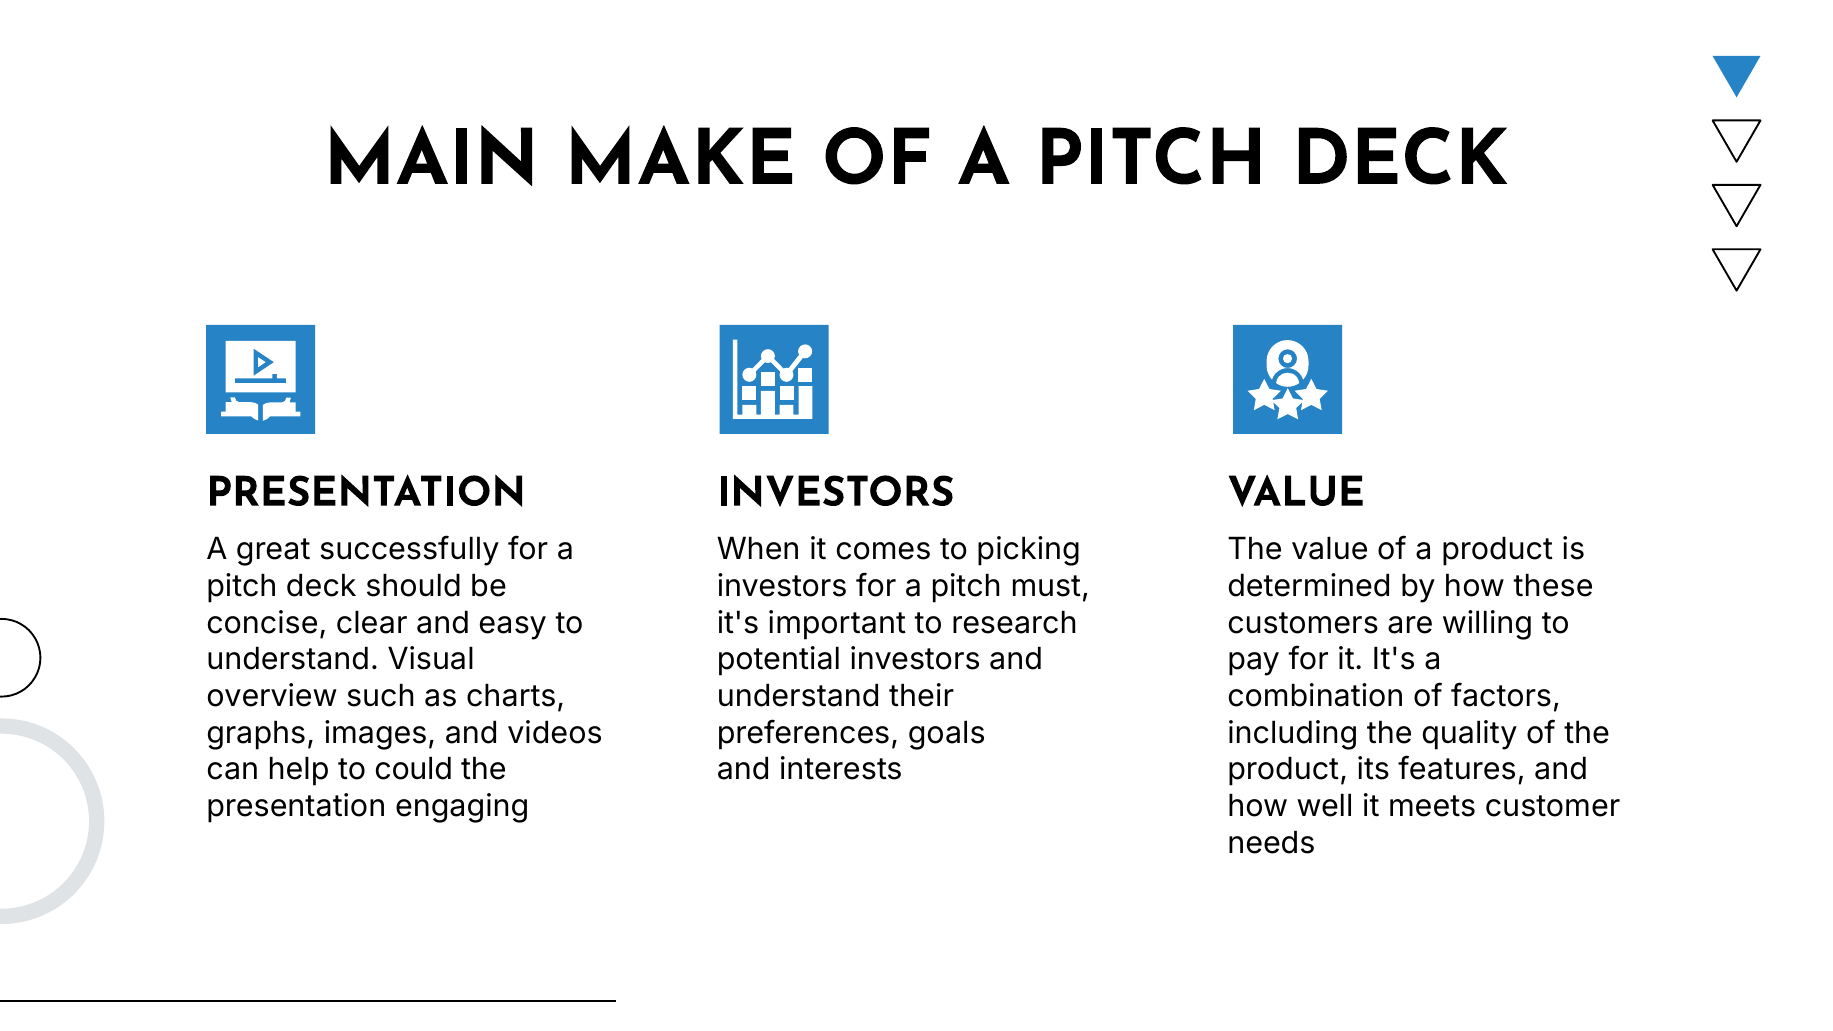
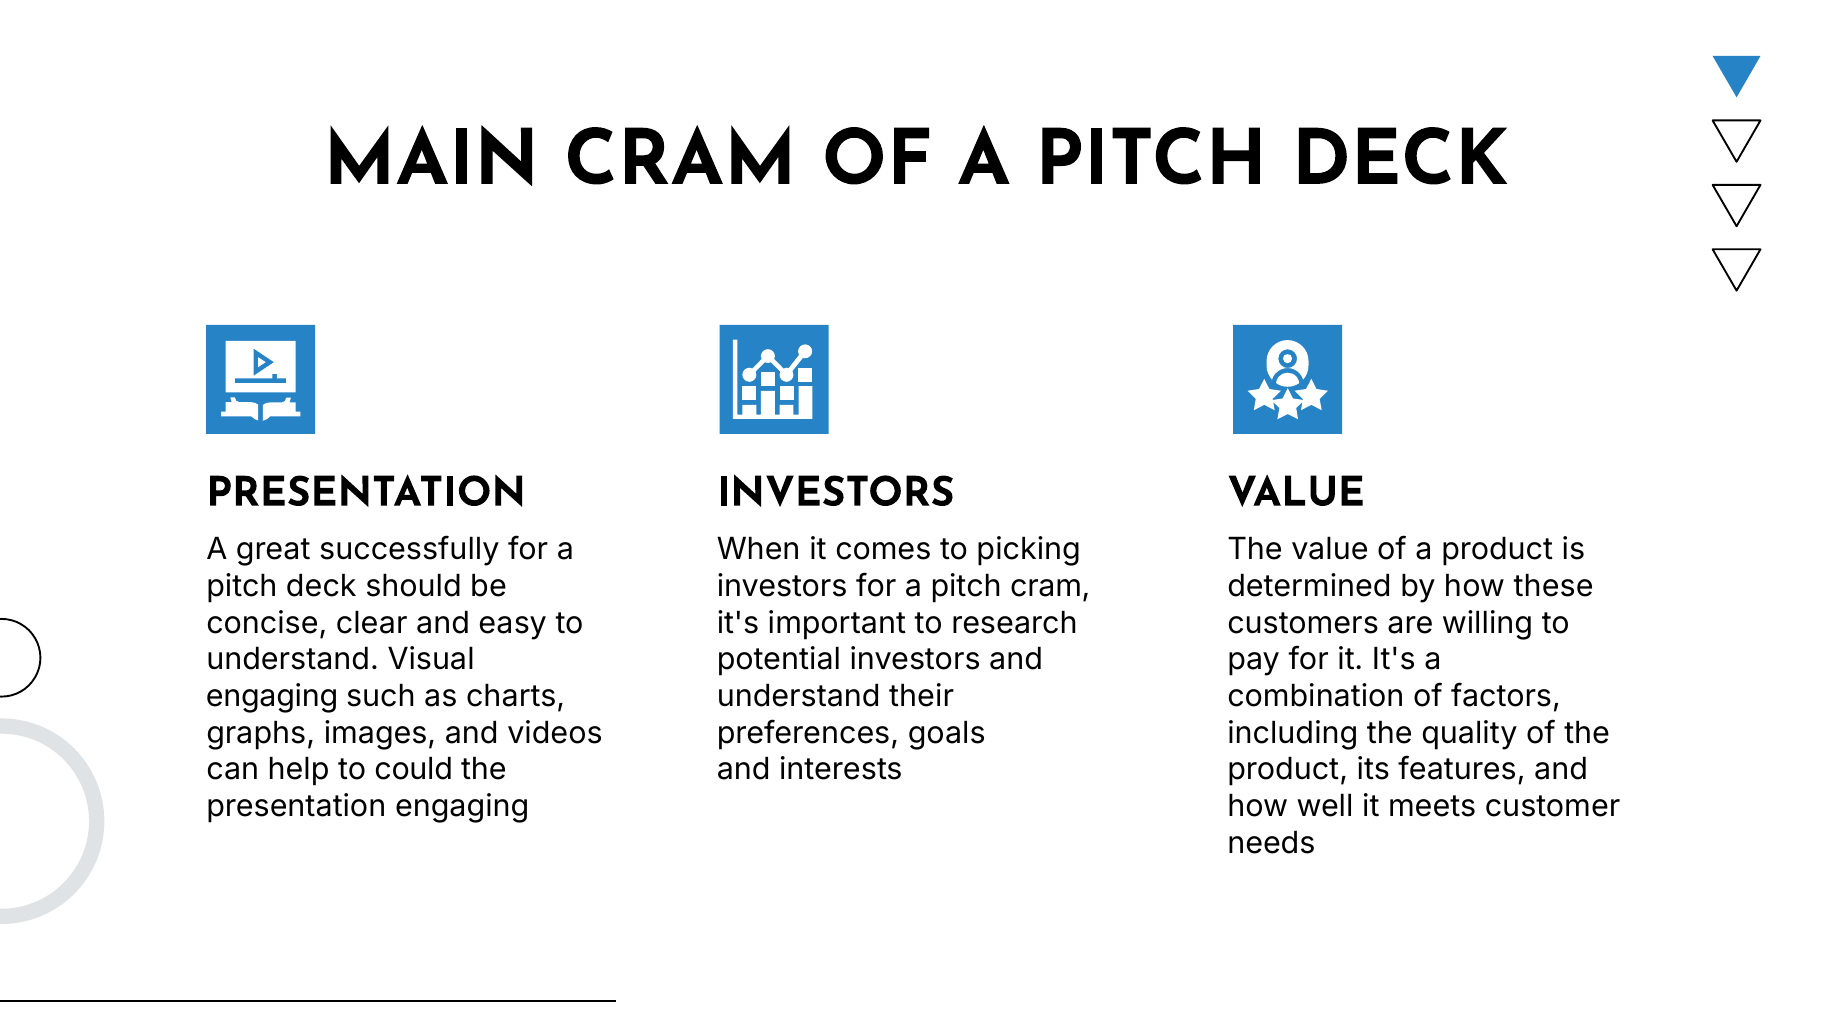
MAIN MAKE: MAKE -> CRAM (680, 159)
pitch must: must -> cram (1050, 587)
overview: overview -> engaging (272, 697)
